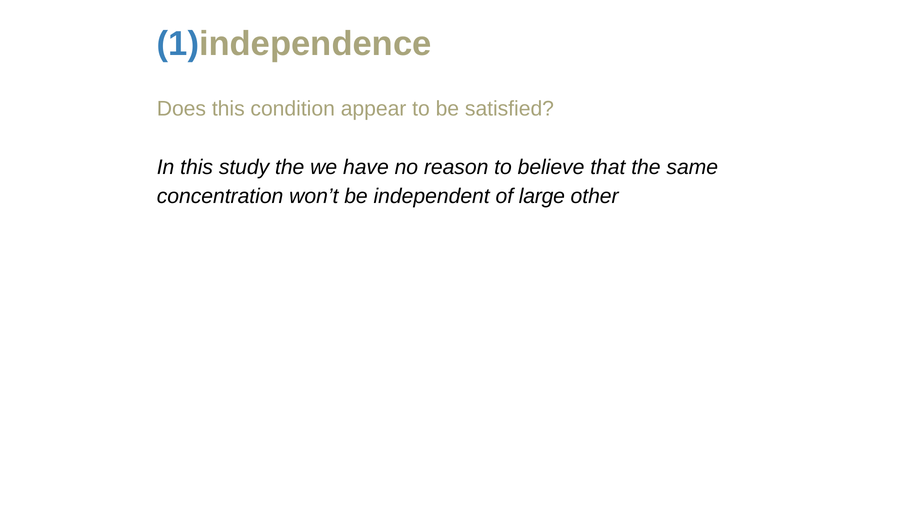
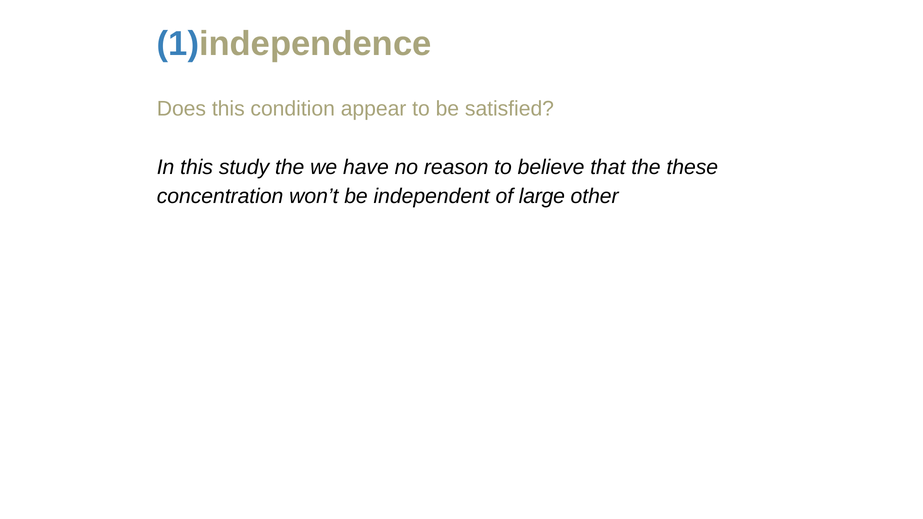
same: same -> these (692, 167)
